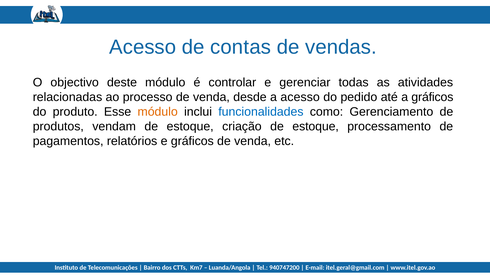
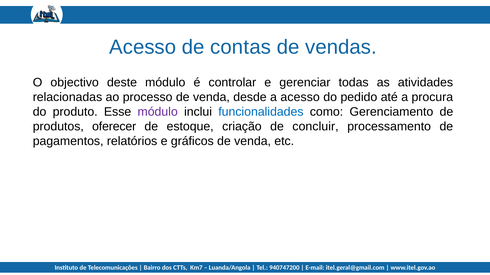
a gráficos: gráficos -> procura (432, 97)
módulo colour: orange -> purple (158, 112)
vendam: vendam -> oferecer (114, 127)
criação de estoque: estoque -> concluir (316, 127)
